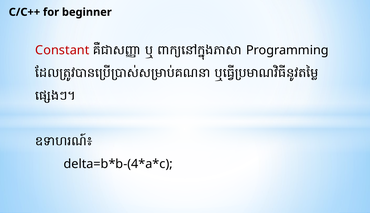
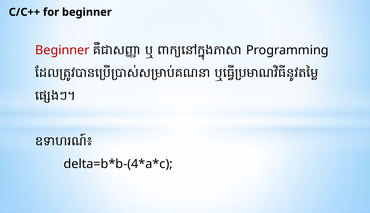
Constant: Constant -> Beginner (62, 50)
